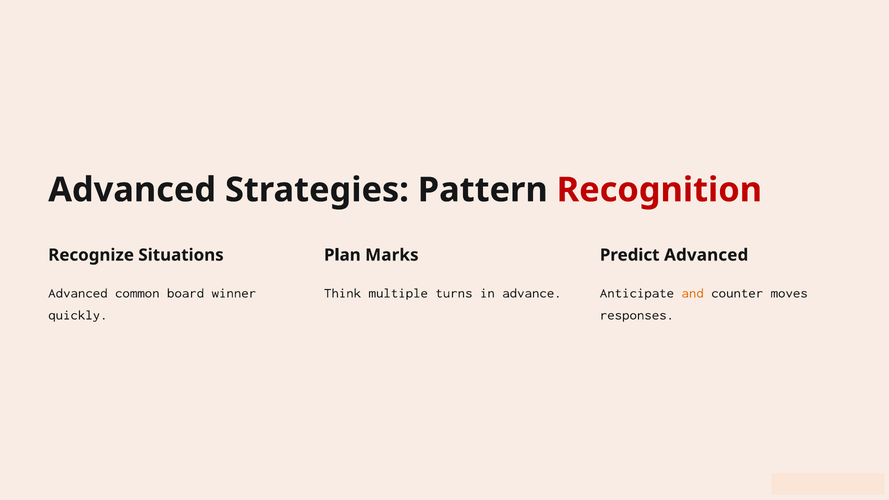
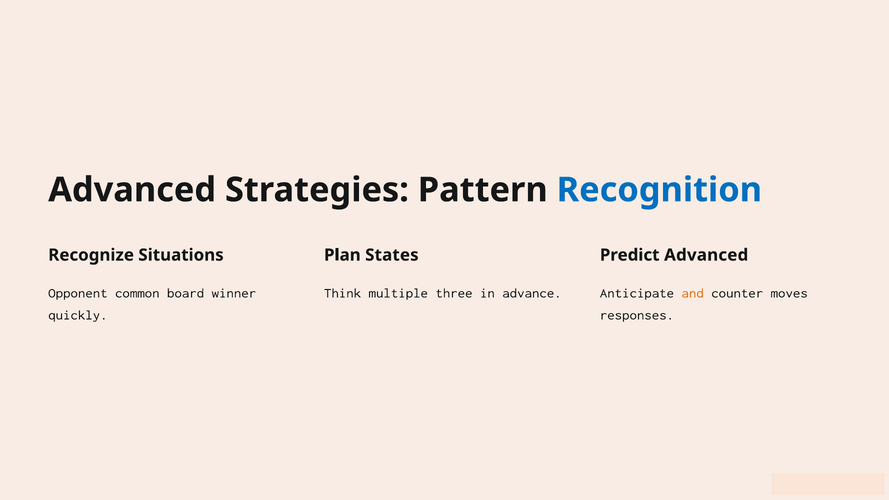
Recognition colour: red -> blue (659, 190)
Marks: Marks -> States (392, 255)
Advanced: Advanced -> Opponent (78, 293)
turns: turns -> three (454, 293)
